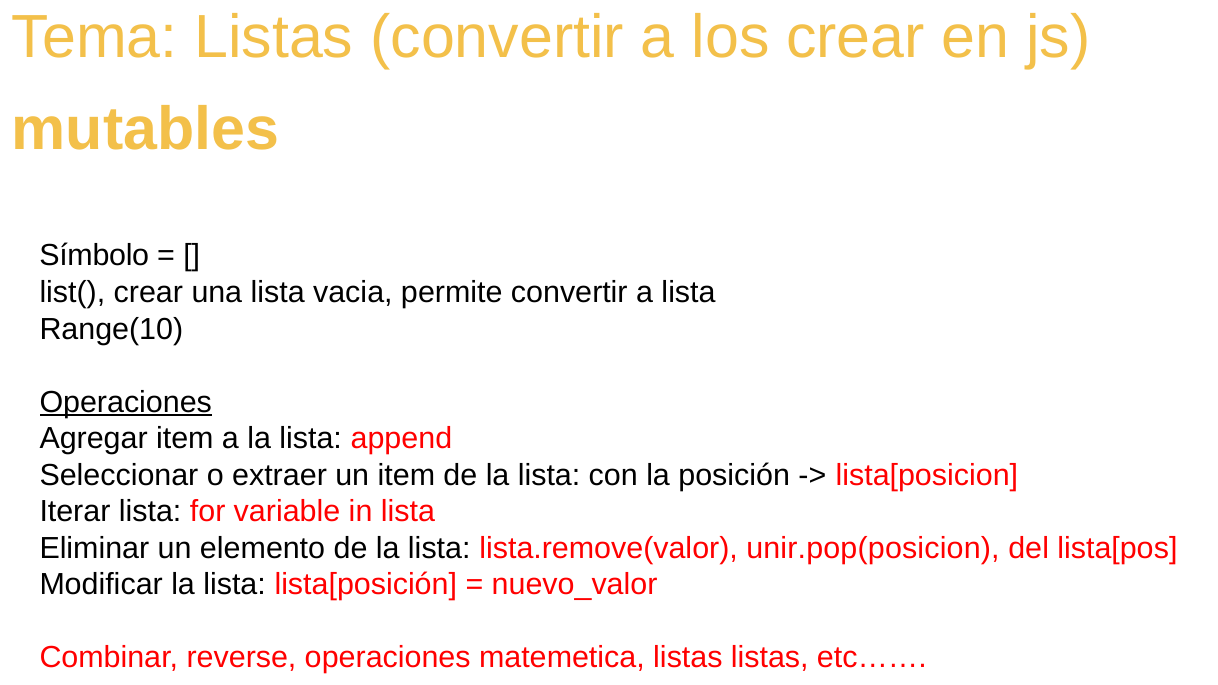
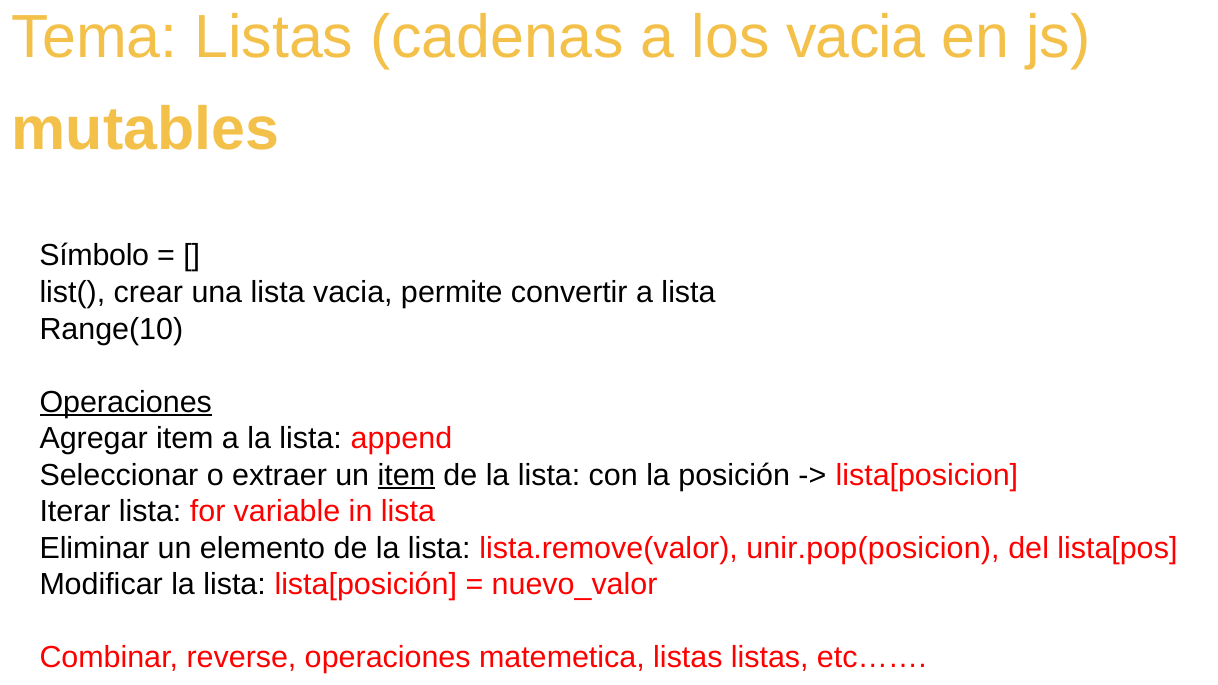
Listas convertir: convertir -> cadenas (497, 37)
los crear: crear -> vacia (856, 37)
item underline: none -> present (406, 475)
